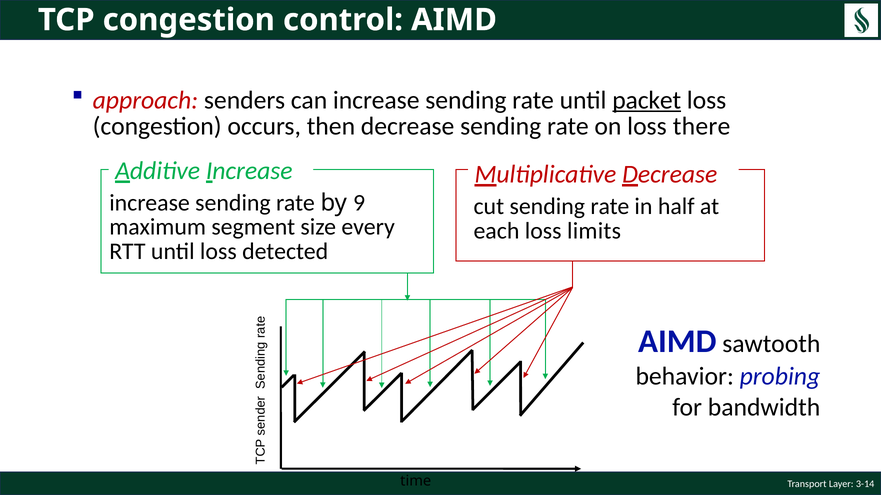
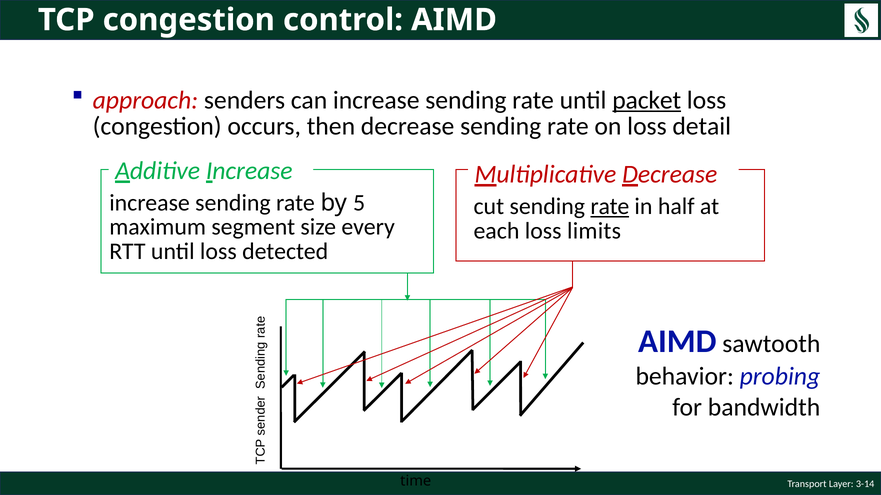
there: there -> detail (702, 126)
9: 9 -> 5 (359, 203)
rate underline: none -> present (610, 207)
